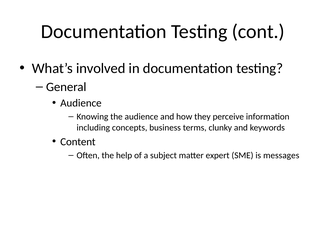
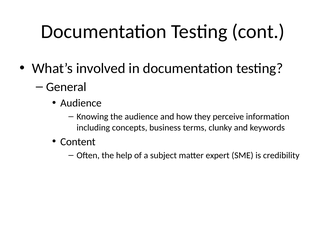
messages: messages -> credibility (281, 156)
